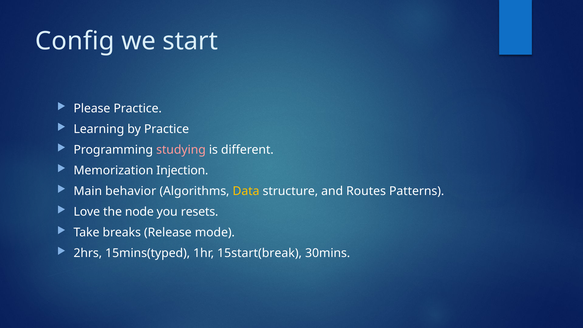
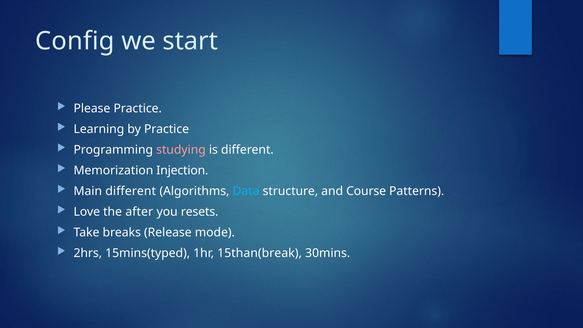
Main behavior: behavior -> different (131, 191)
Data colour: yellow -> light blue (246, 191)
Routes: Routes -> Course (366, 191)
node: node -> after (139, 212)
15start(break: 15start(break -> 15than(break (260, 253)
